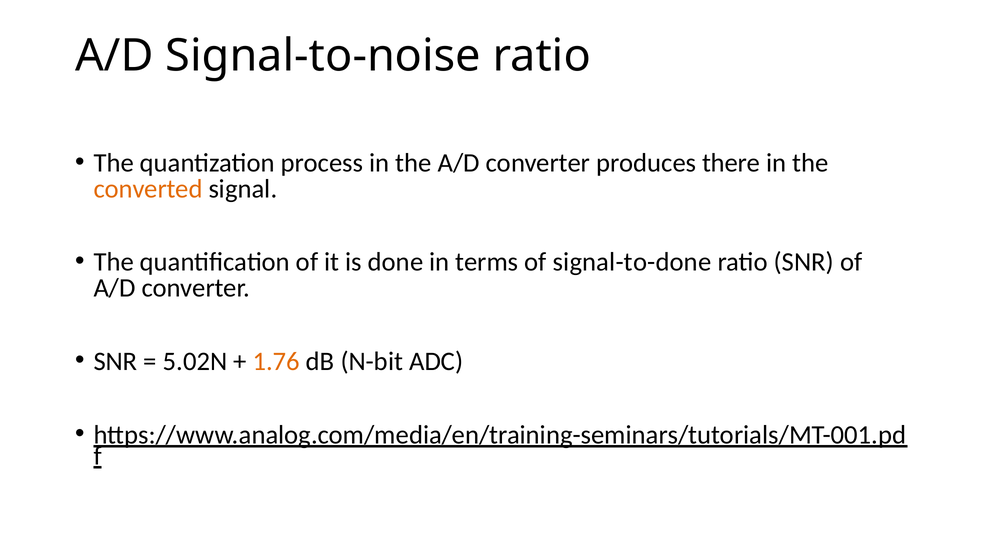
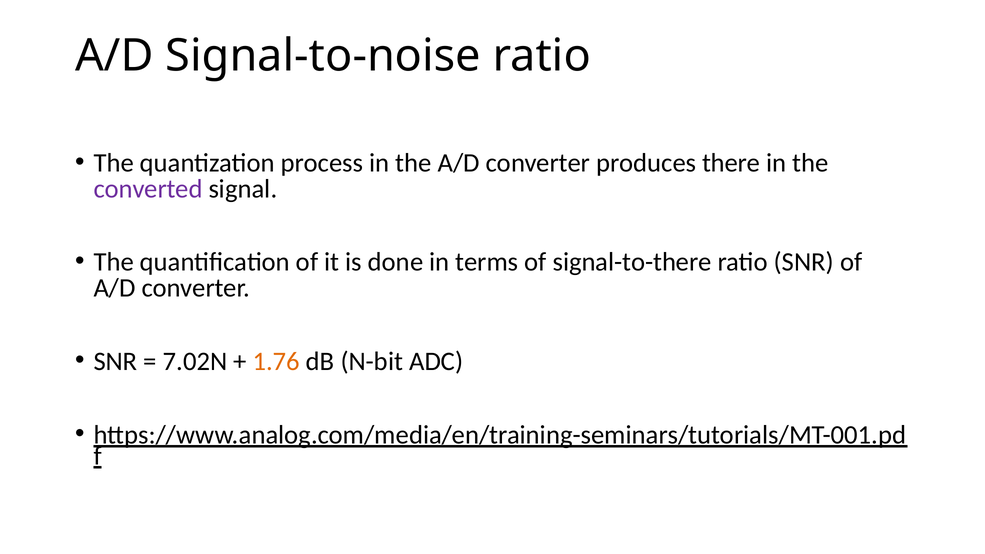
converted colour: orange -> purple (148, 189)
signal-to-done: signal-to-done -> signal-to-there (632, 262)
5.02N: 5.02N -> 7.02N (195, 361)
